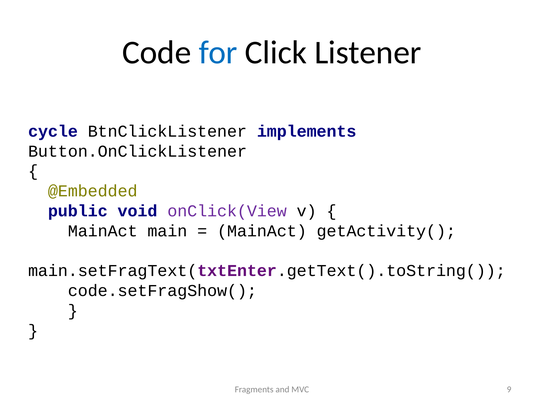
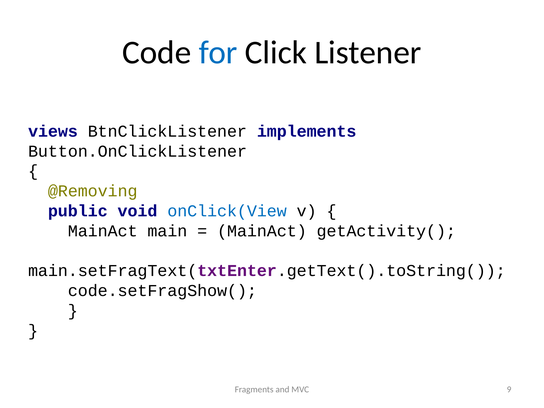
cycle: cycle -> views (53, 131)
@Embedded: @Embedded -> @Removing (93, 191)
onClick(View colour: purple -> blue (227, 211)
